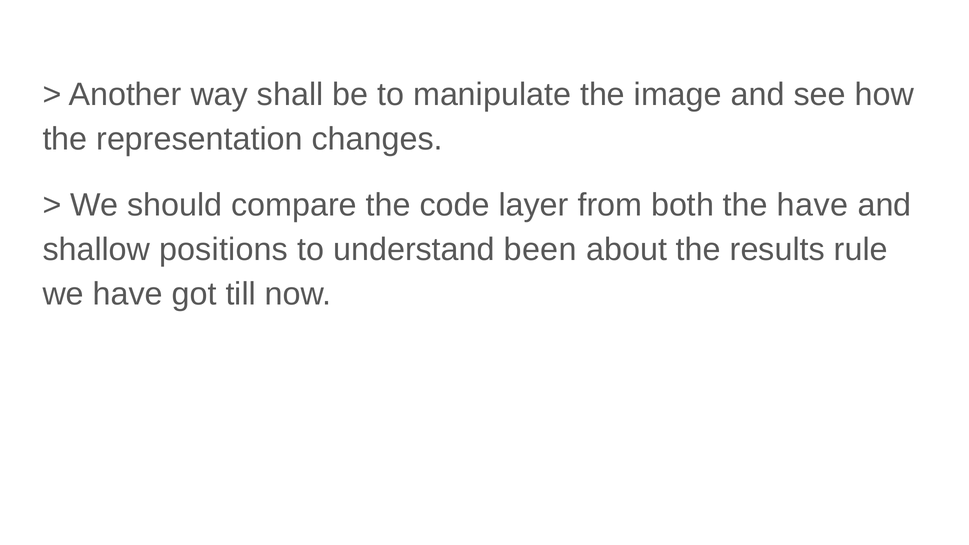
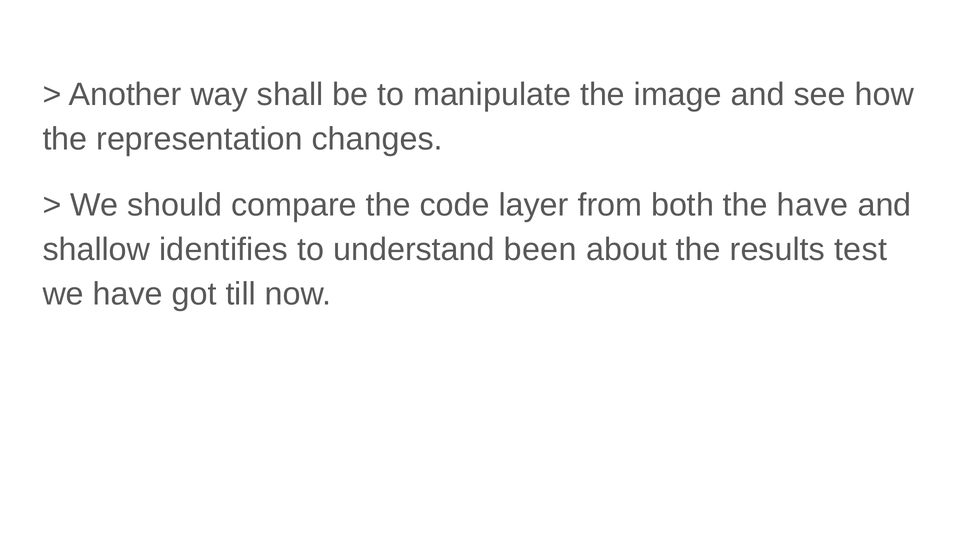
positions: positions -> identifies (224, 250)
rule: rule -> test (861, 250)
